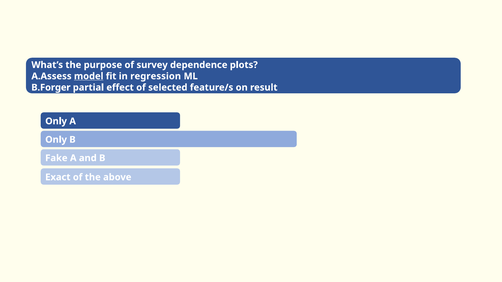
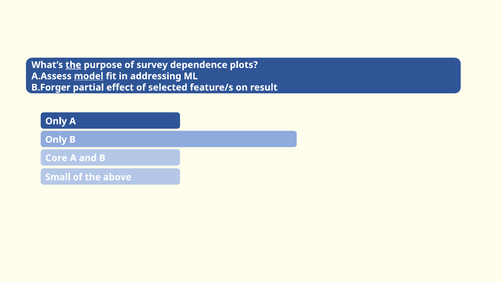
the underline: none -> present (73, 65)
regression: regression -> addressing (156, 76)
Fake: Fake -> Core (56, 158)
Exact: Exact -> Small (58, 177)
